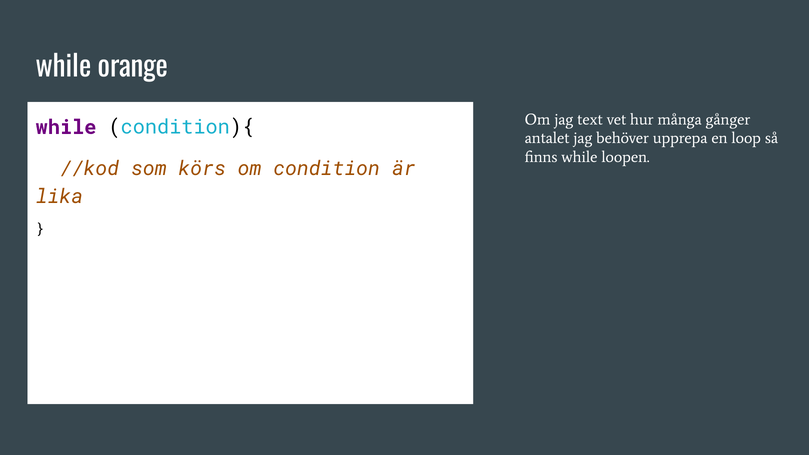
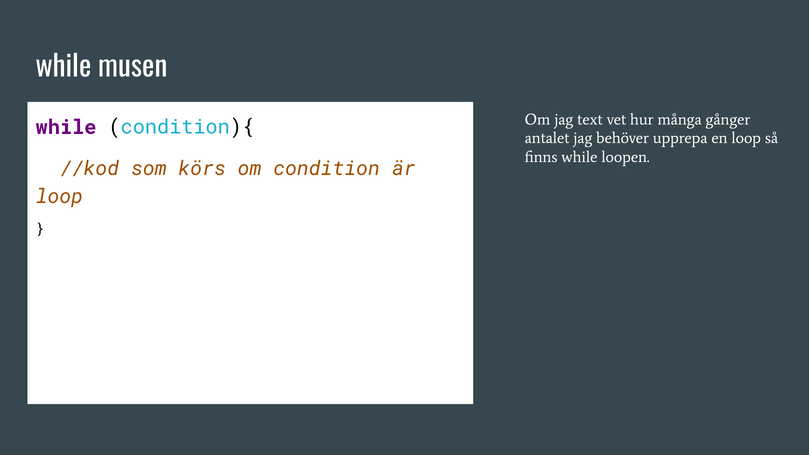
orange: orange -> musen (133, 67)
lika: lika -> loop (59, 196)
